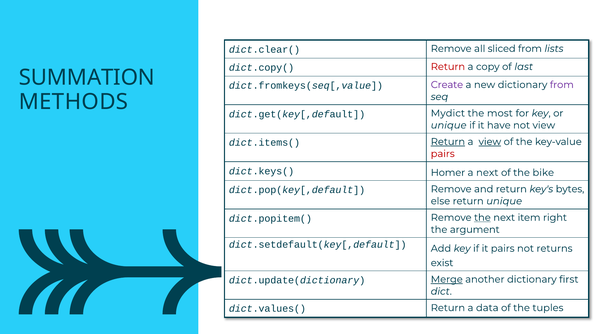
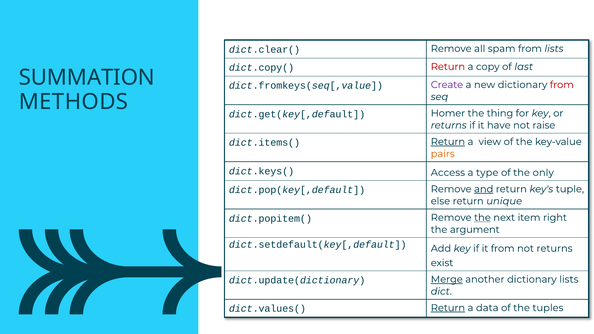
sliced: sliced -> spam (502, 49)
from colour: purple -> red (562, 85)
Mydict: Mydict -> Homer (448, 113)
most: most -> thing (500, 113)
unique: unique -> returns (449, 125)
not view: view -> raise (544, 125)
view underline: present -> none (490, 142)
pairs colour: red -> orange (443, 154)
Homer: Homer -> Access (448, 173)
a next: next -> type (487, 173)
bike: bike -> only (543, 173)
and underline: none -> present (484, 189)
bytes: bytes -> tuple (570, 189)
it pairs: pairs -> from (503, 249)
dictionary first: first -> lists (569, 279)
Return underline: none -> present (448, 308)
